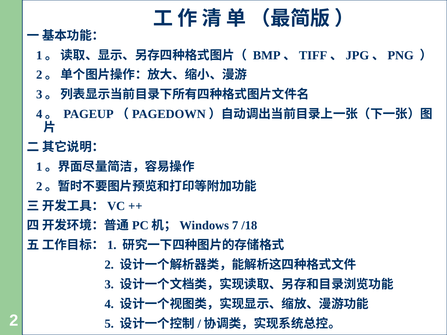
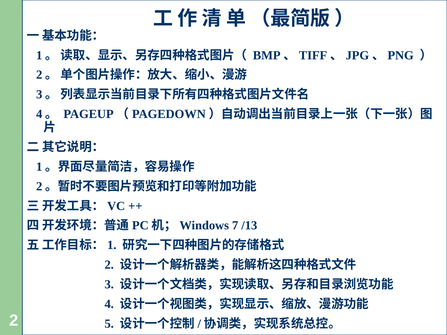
/18: /18 -> /13 (249, 226)
